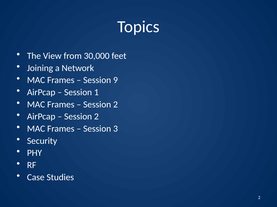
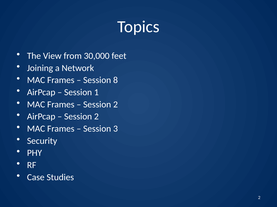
9: 9 -> 8 (116, 80)
